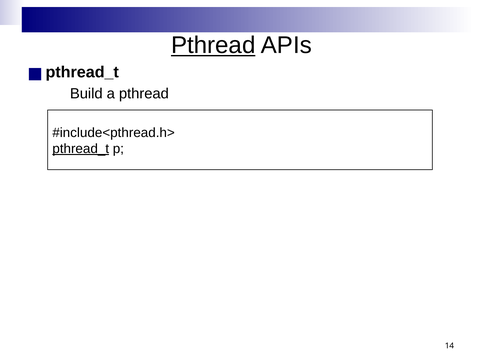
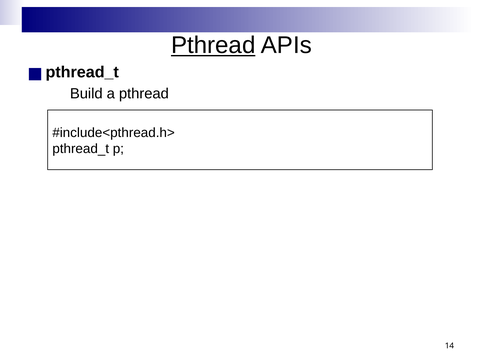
pthread_t underline: present -> none (81, 149)
